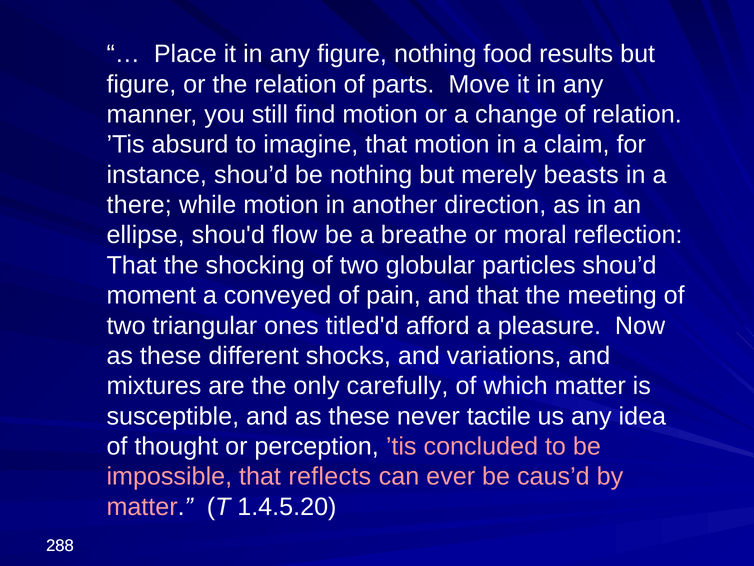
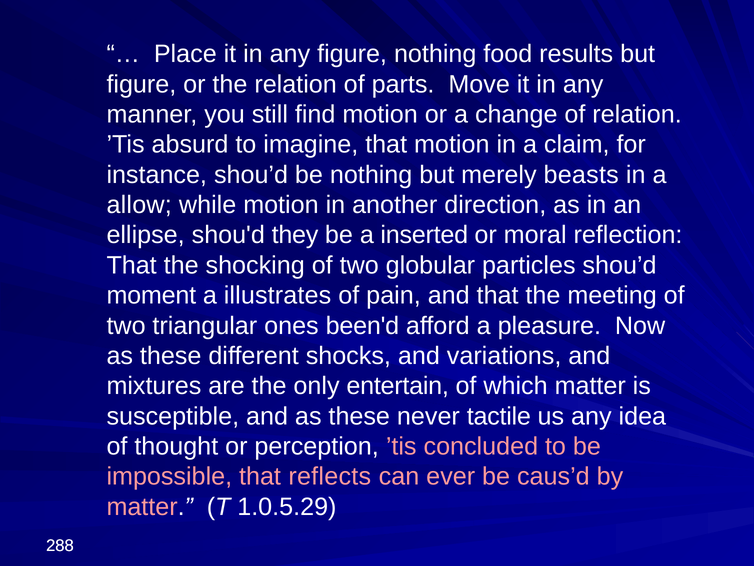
there: there -> allow (139, 205)
flow: flow -> they (295, 235)
breathe: breathe -> inserted (424, 235)
conveyed: conveyed -> illustrates (277, 295)
titled'd: titled'd -> been'd (362, 325)
carefully: carefully -> entertain (398, 386)
1.4.5.20: 1.4.5.20 -> 1.0.5.29 (287, 506)
